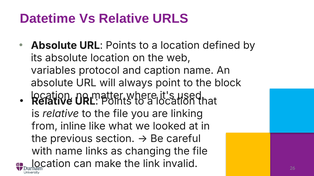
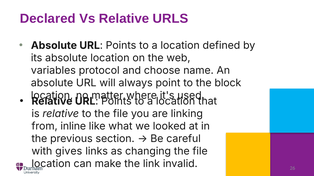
Datetime: Datetime -> Declared (48, 19)
caption: caption -> choose (162, 71)
with name: name -> gives (69, 152)
